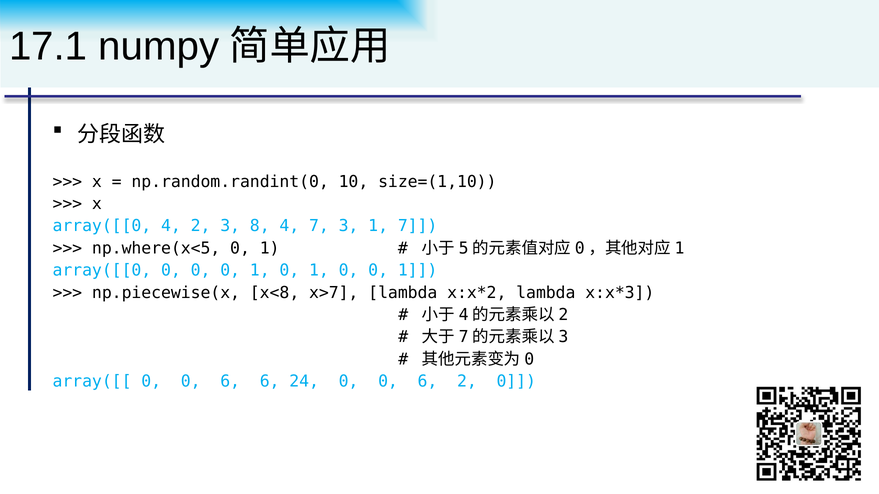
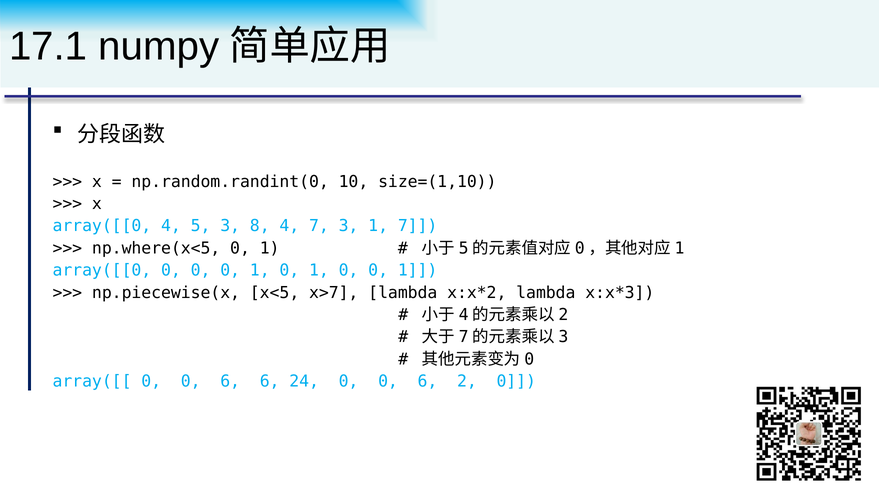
4 2: 2 -> 5 (201, 226)
x<8: x<8 -> x<5 (275, 293)
